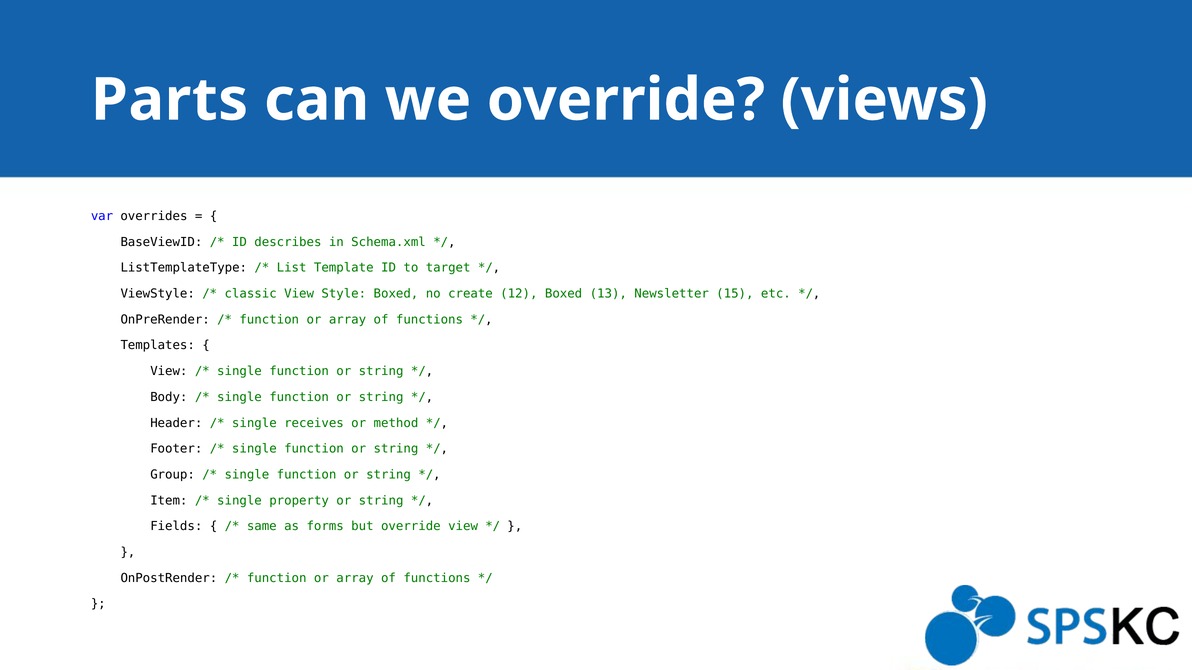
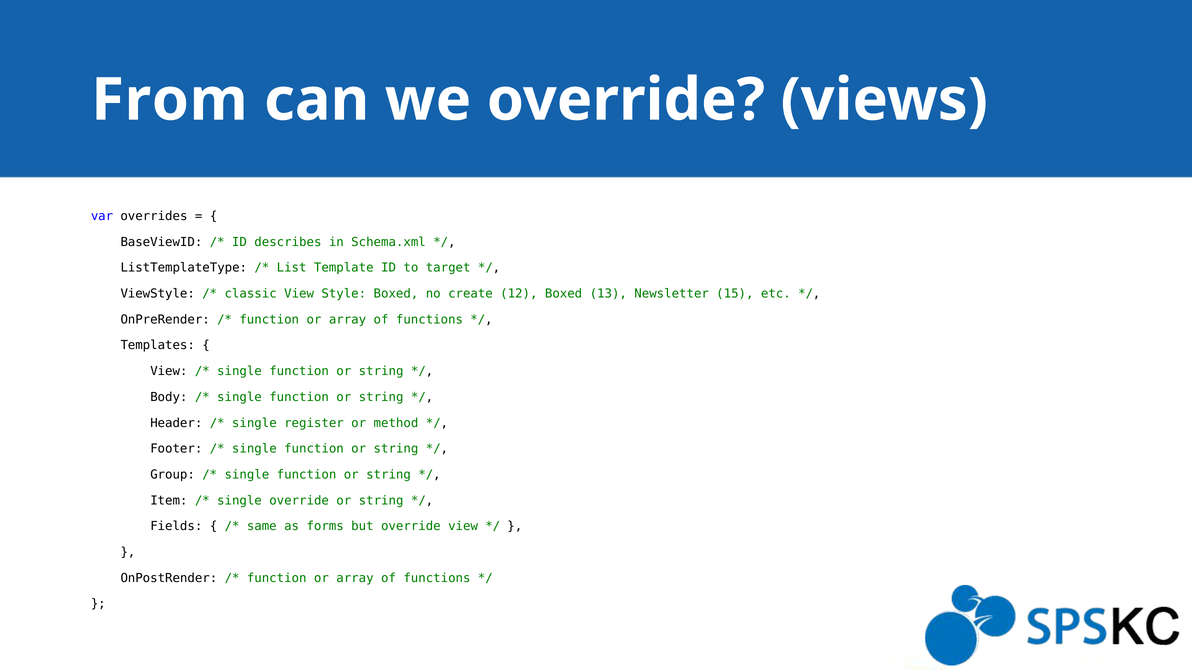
Parts: Parts -> From (169, 100)
receives: receives -> register (314, 423)
single property: property -> override (299, 501)
